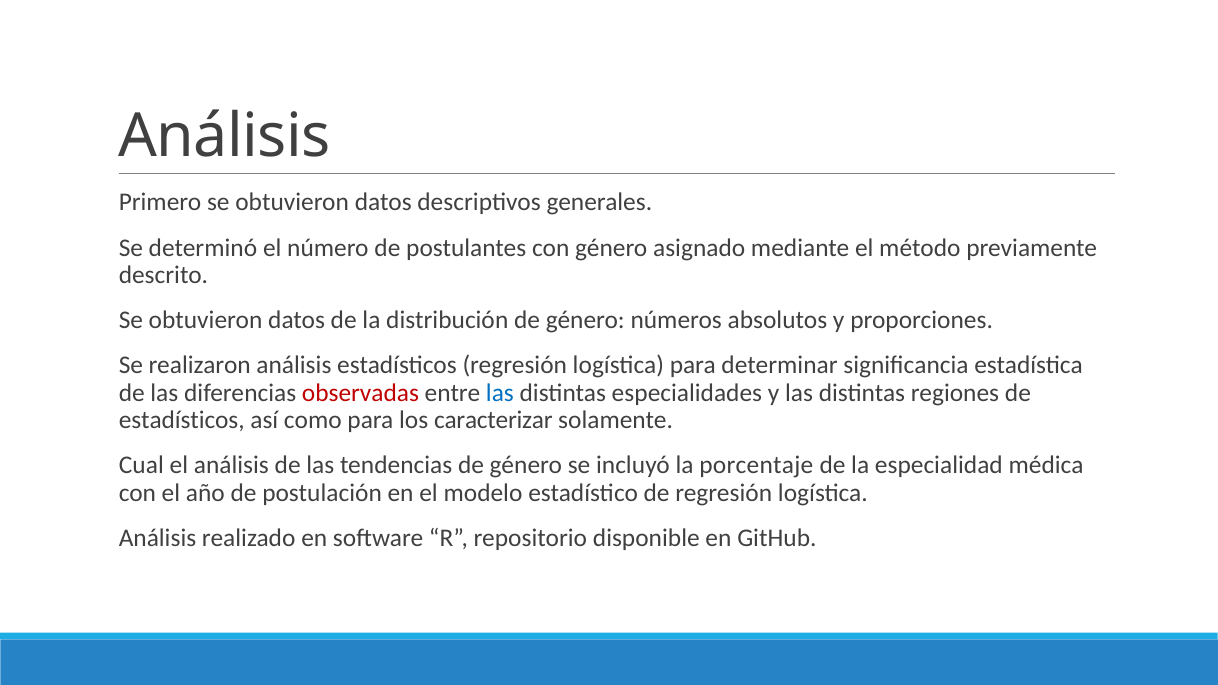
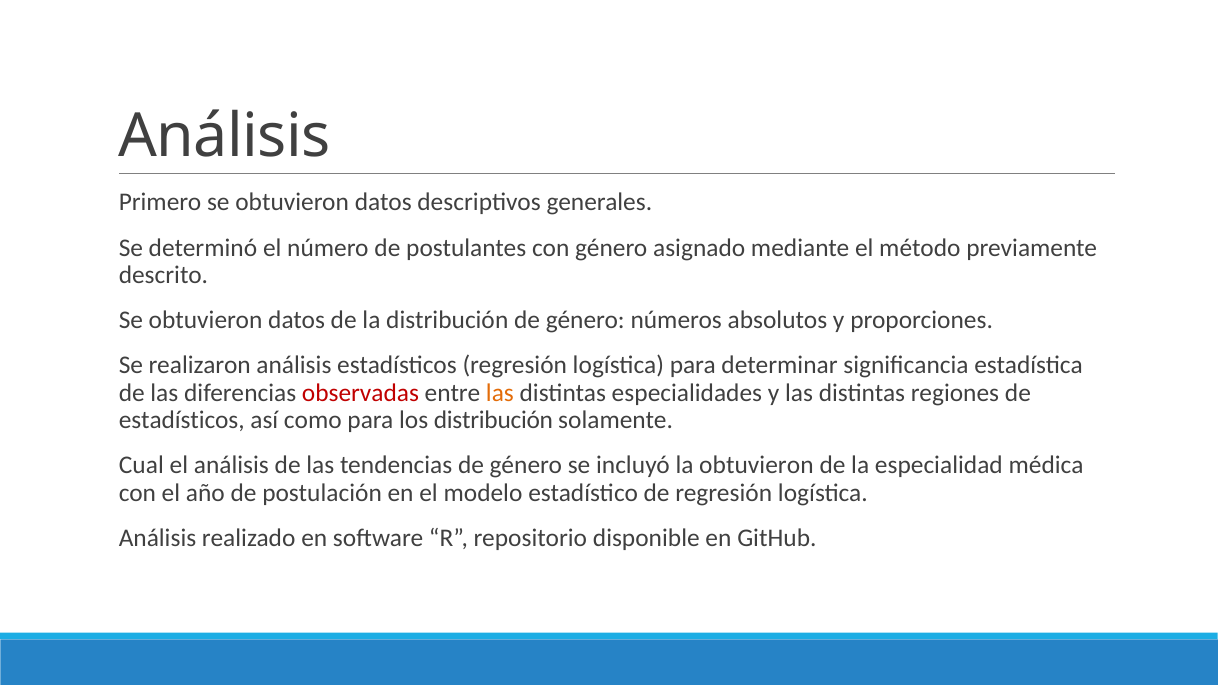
las colour: blue -> orange (500, 393)
los caracterizar: caracterizar -> distribución (493, 420)
la porcentaje: porcentaje -> obtuvieron (756, 465)
